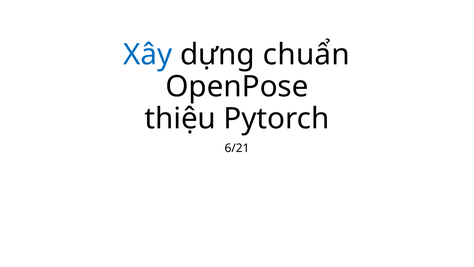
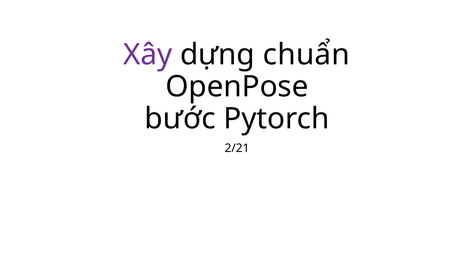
Xây colour: blue -> purple (148, 55)
thiệu: thiệu -> bước (180, 118)
6/21: 6/21 -> 2/21 (237, 148)
